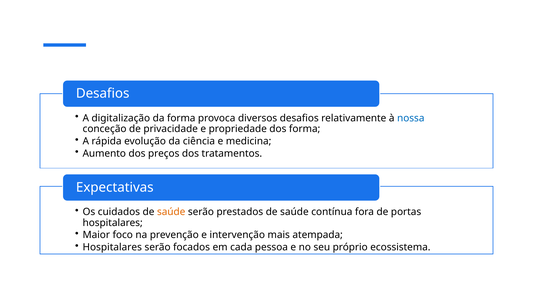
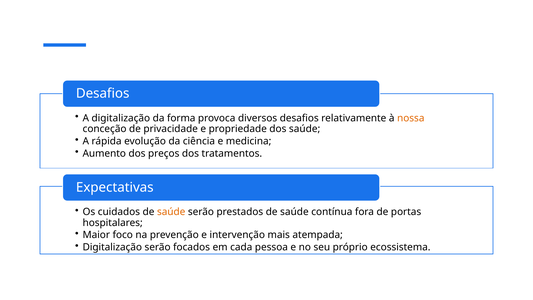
nossa colour: blue -> orange (411, 118)
dos forma: forma -> saúde (305, 129)
Hospitalares: Hospitalares -> Digitalização (112, 247)
